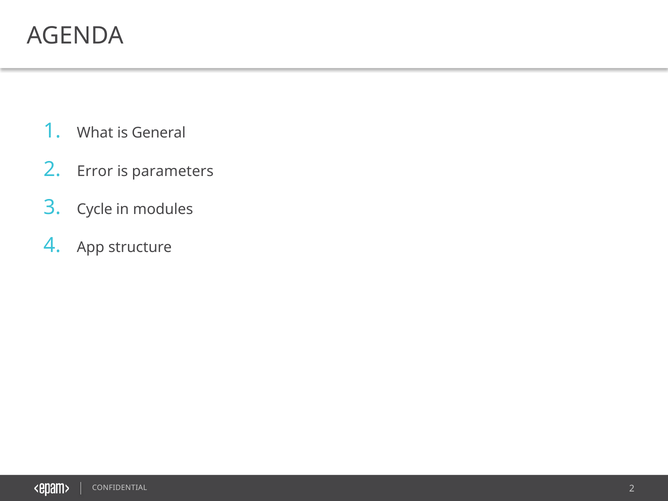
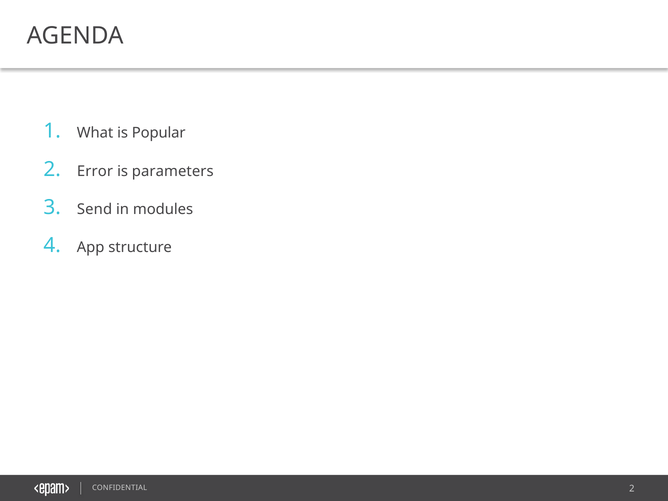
General: General -> Popular (159, 133)
Cycle: Cycle -> Send (95, 209)
